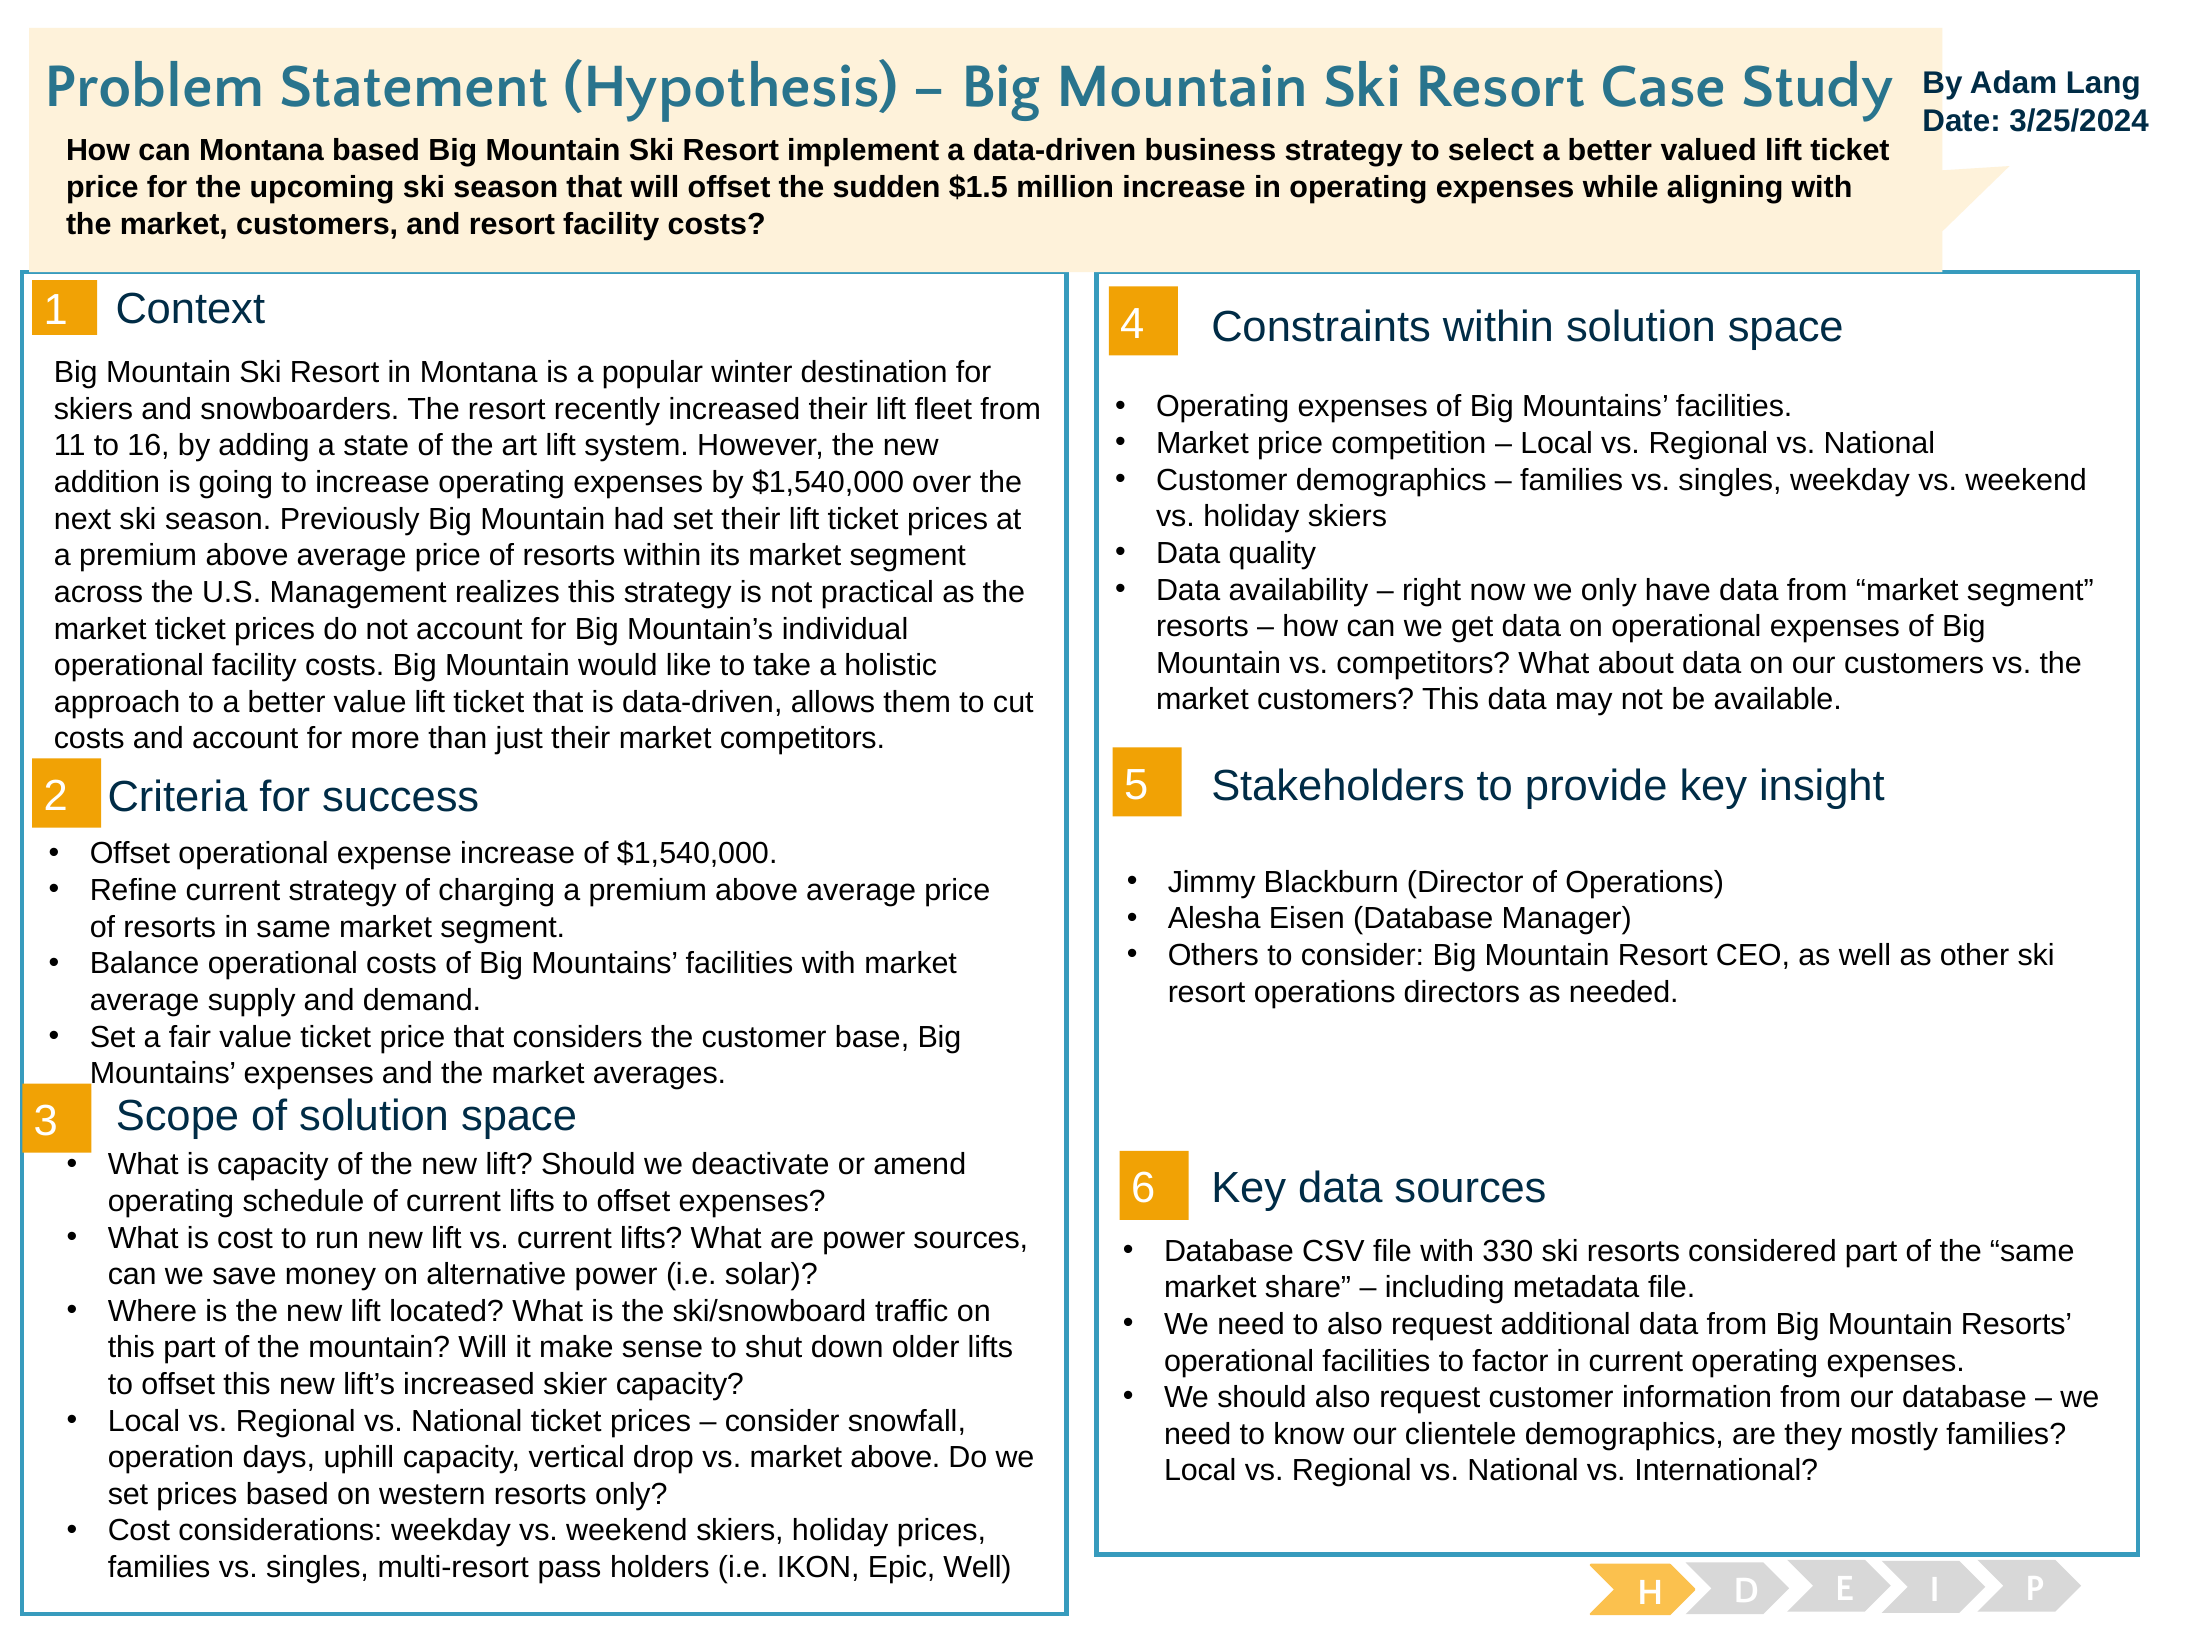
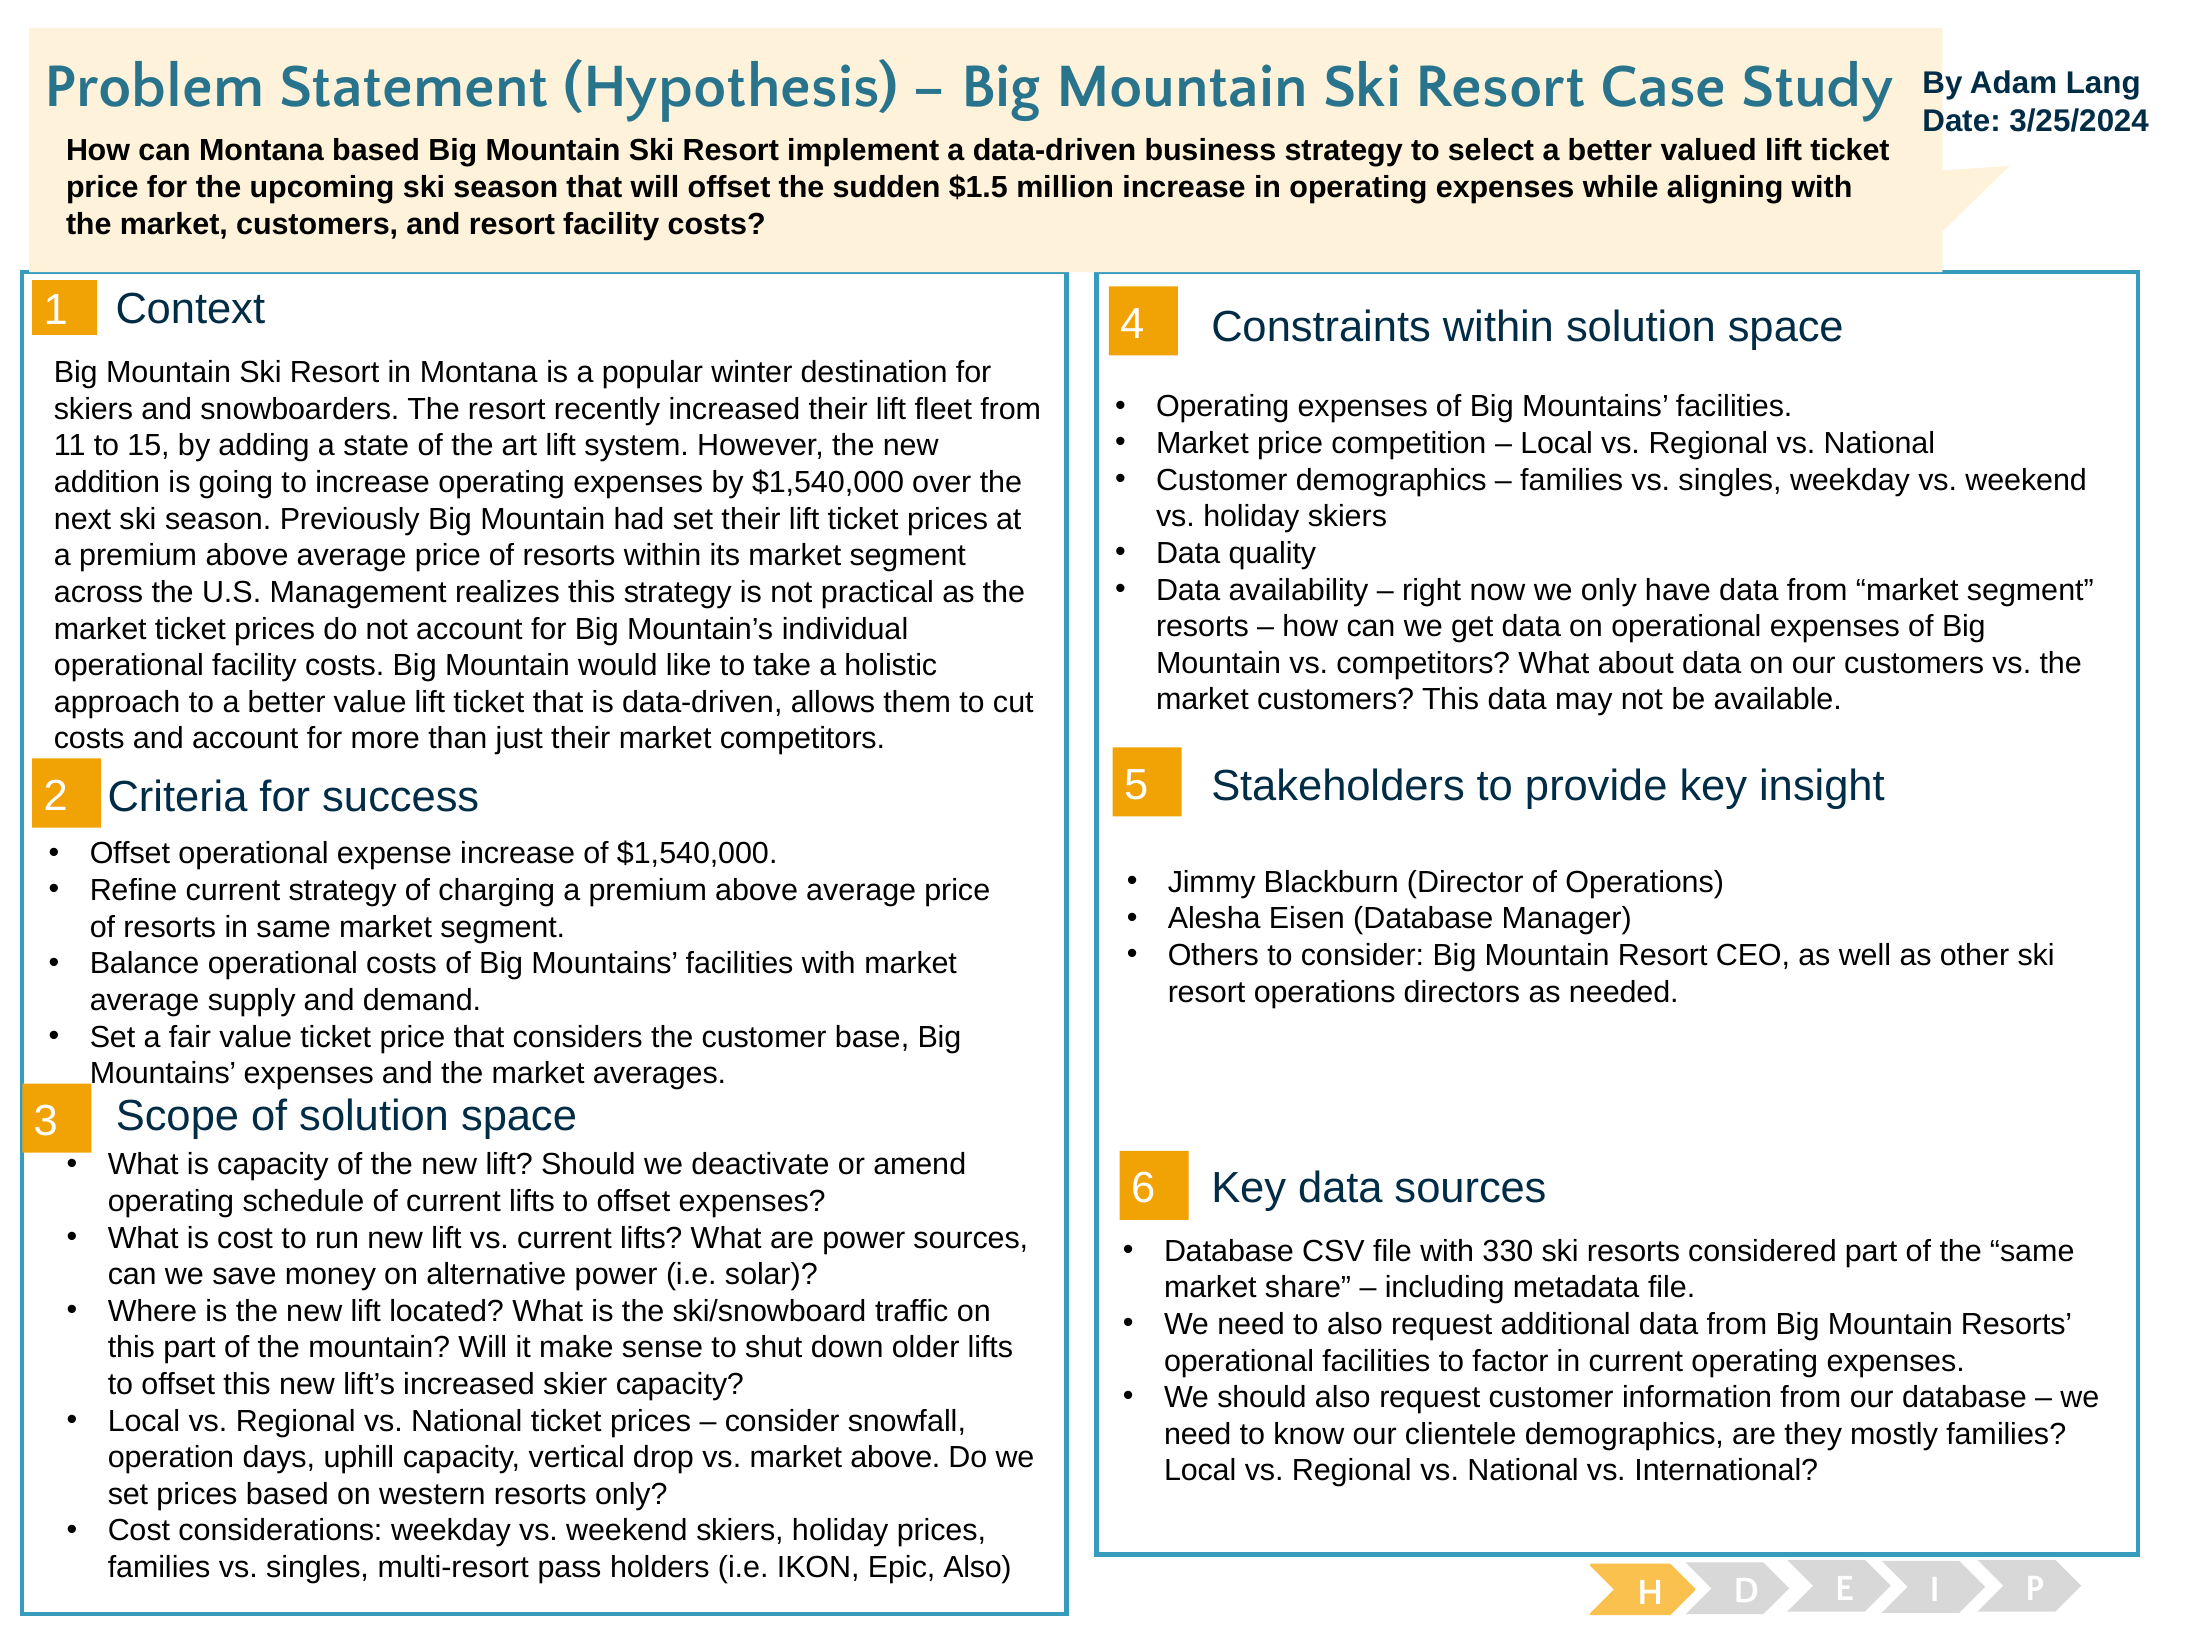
16: 16 -> 15 (149, 446)
Epic Well: Well -> Also (978, 1567)
